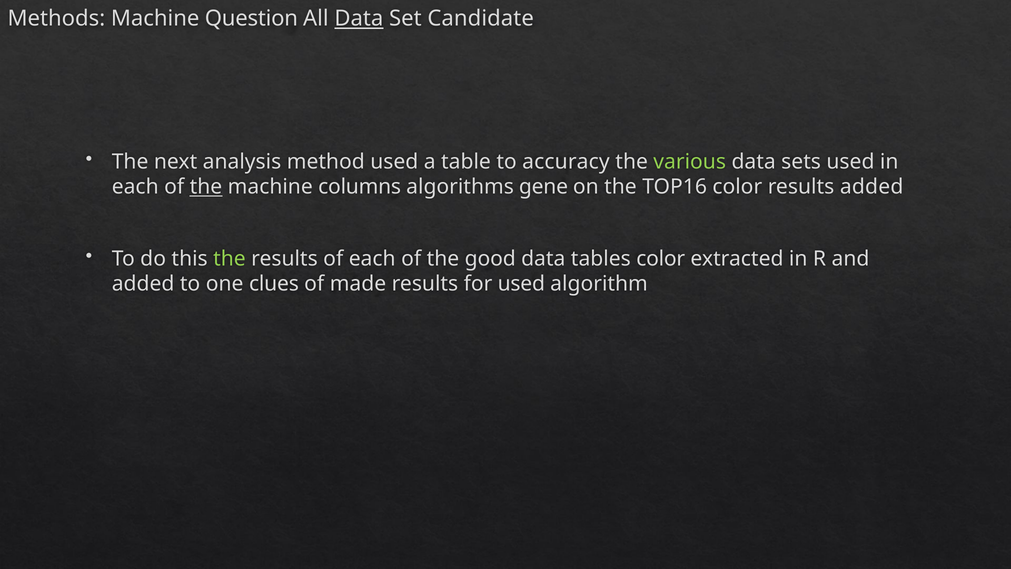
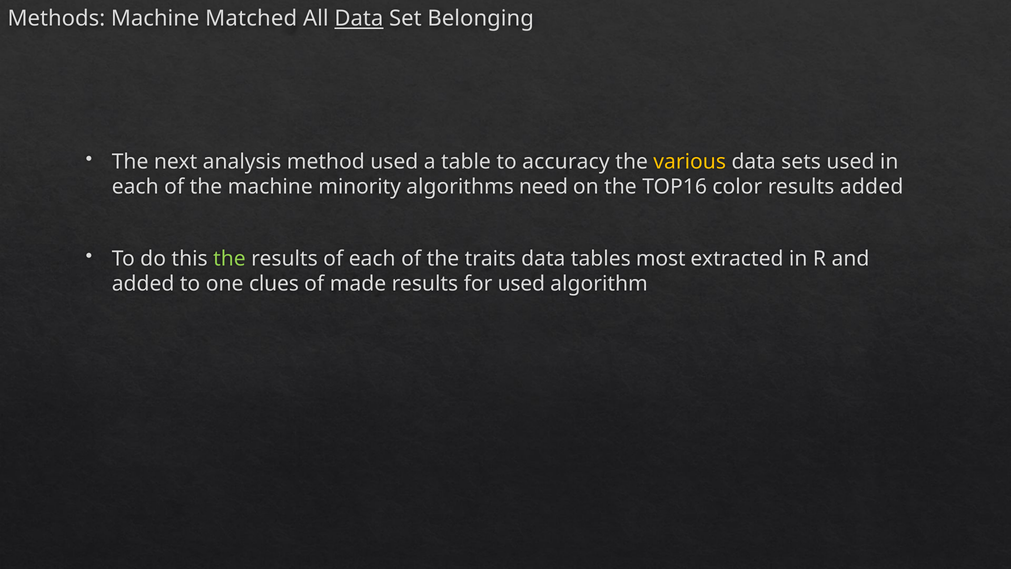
Question: Question -> Matched (251, 19)
Candidate: Candidate -> Belonging (481, 19)
various colour: light green -> yellow (690, 162)
the underline: present -> none (206, 187)
columns: columns -> minority (360, 187)
gene: gene -> need (543, 187)
good: good -> traits (490, 258)
tables color: color -> most (661, 258)
